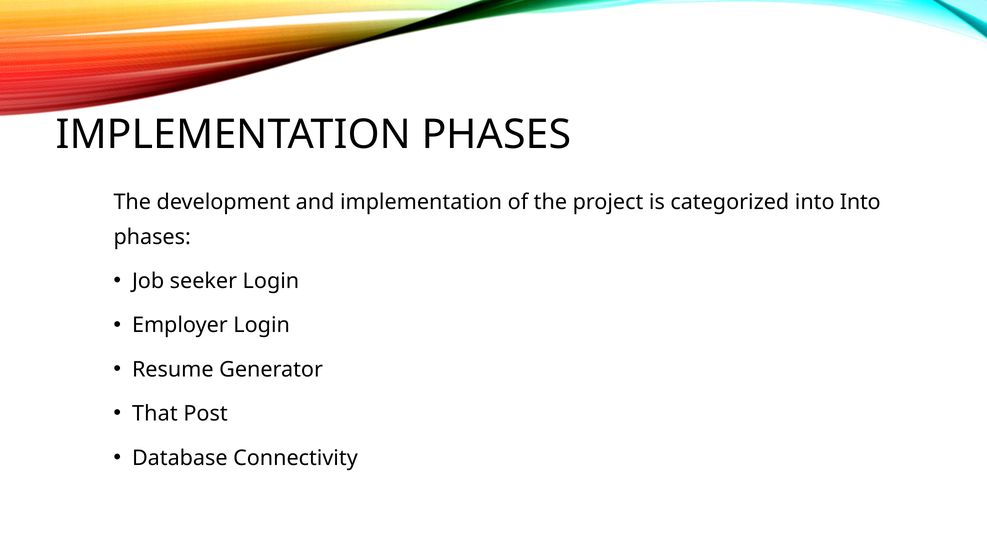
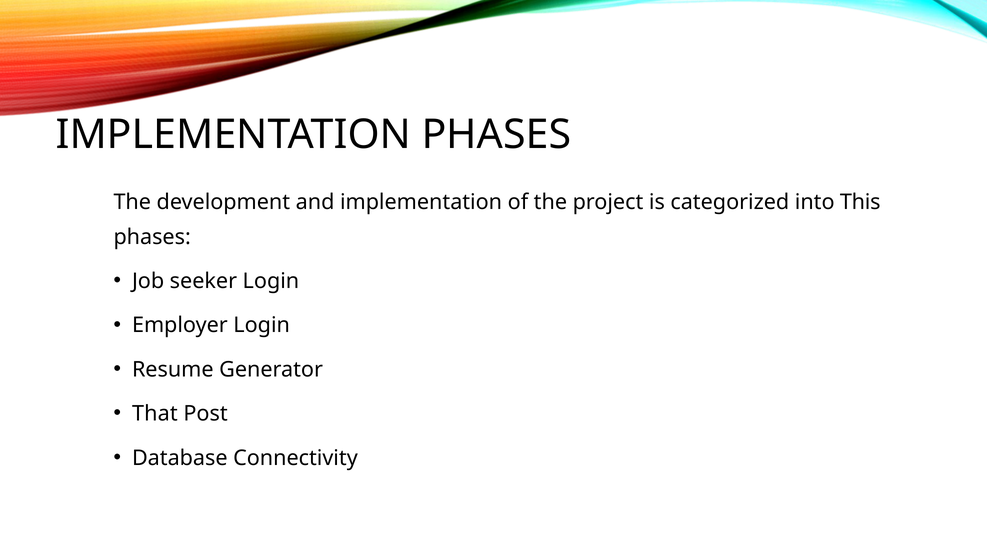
into Into: Into -> This (860, 202)
